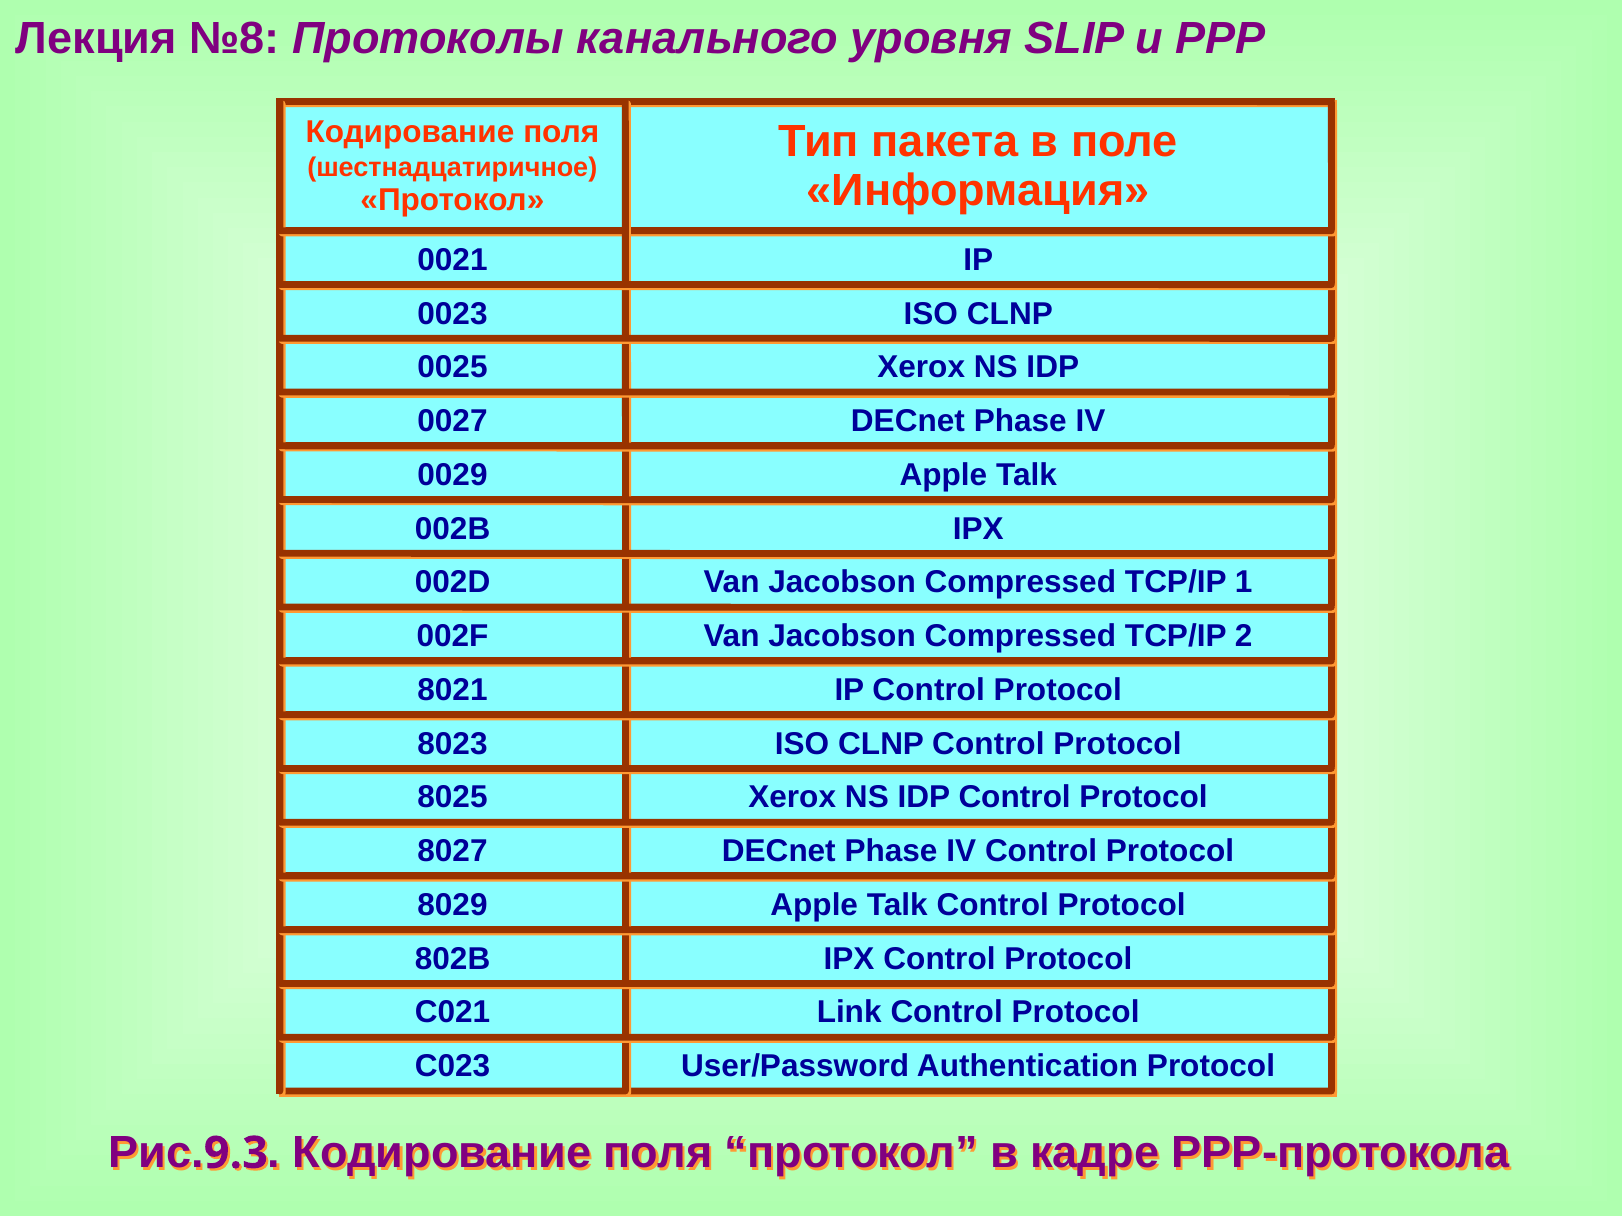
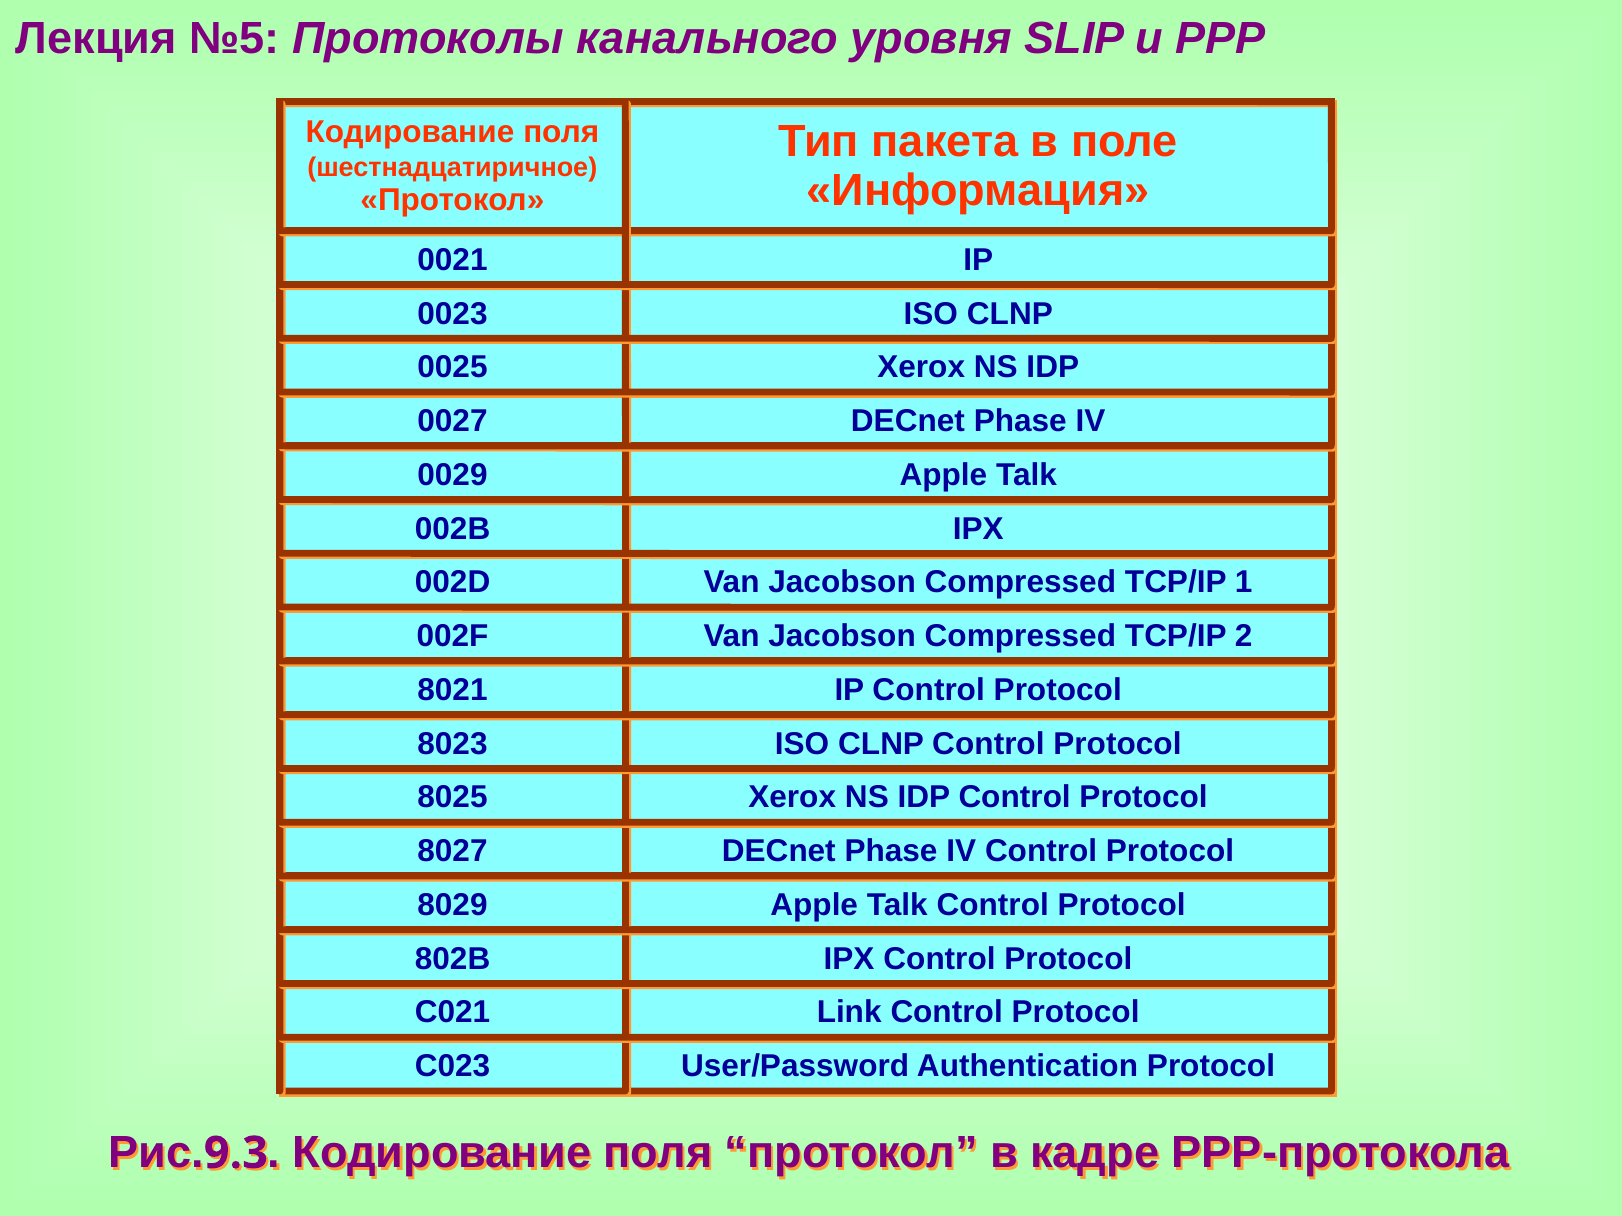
№8: №8 -> №5 (235, 38)
